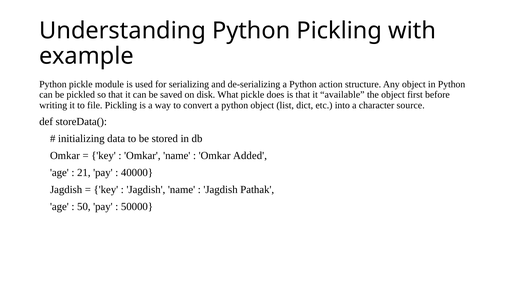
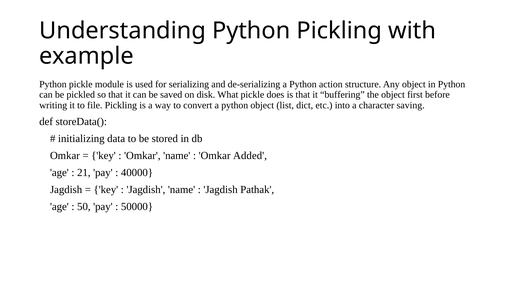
available: available -> buffering (342, 95)
source: source -> saving (411, 105)
